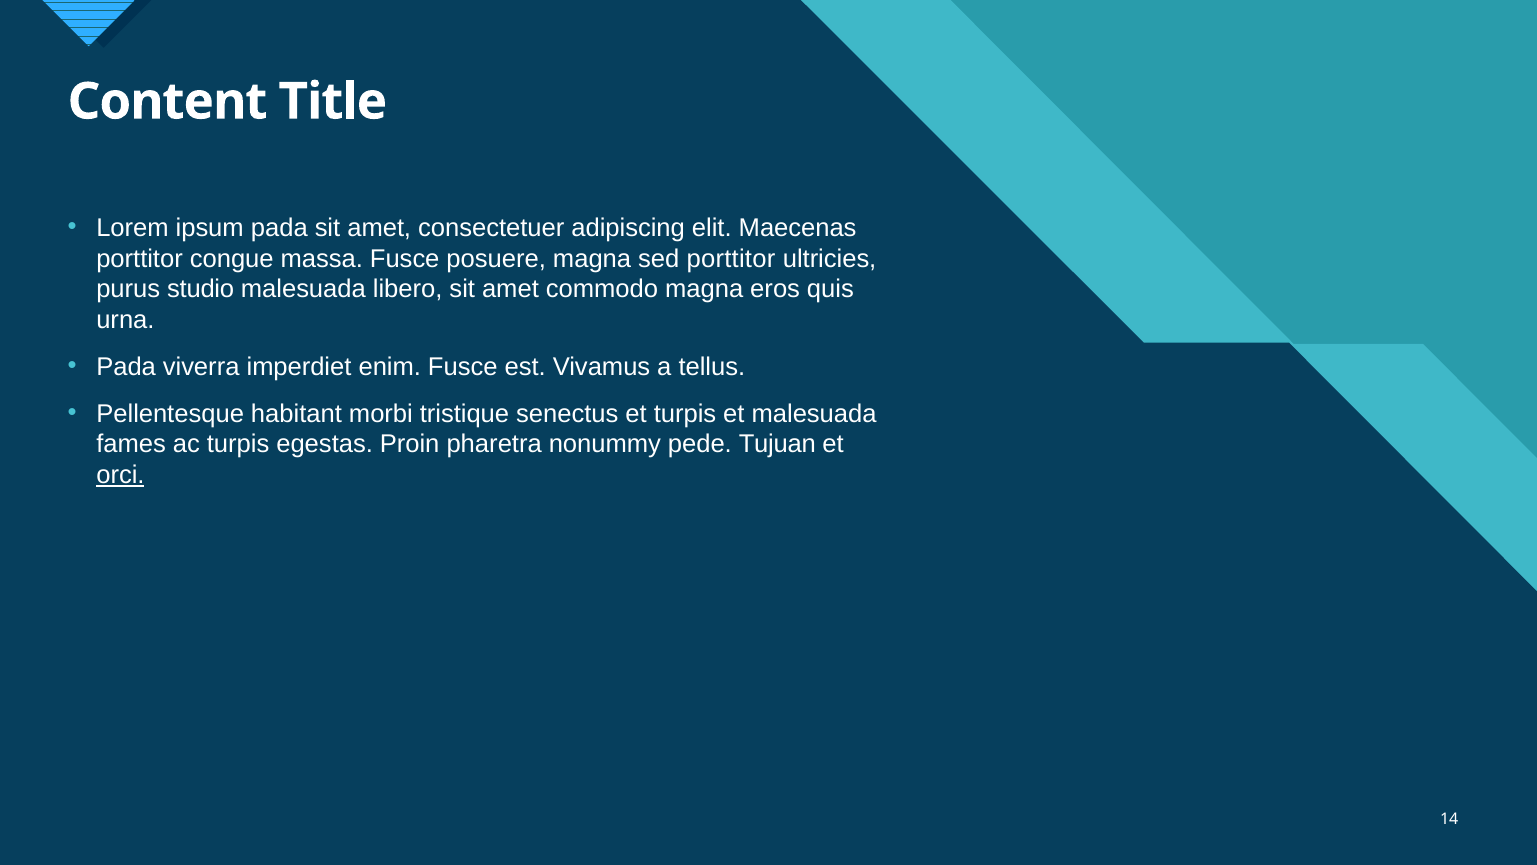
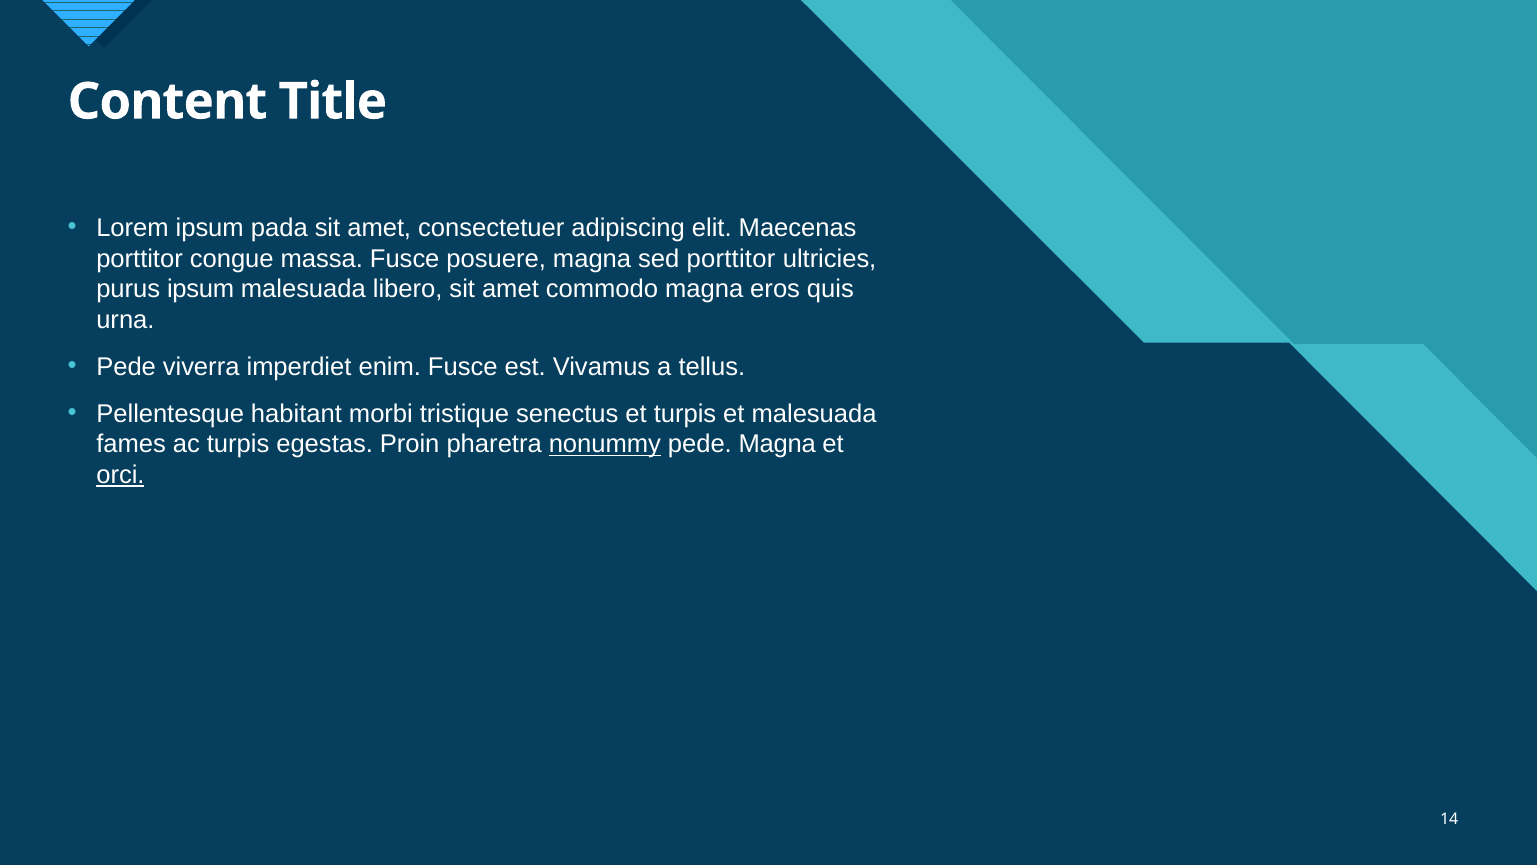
purus studio: studio -> ipsum (201, 289)
Pada: Pada -> Pede (126, 367)
nonummy underline: none -> present (605, 444)
pede Tujuan: Tujuan -> Magna (777, 444)
